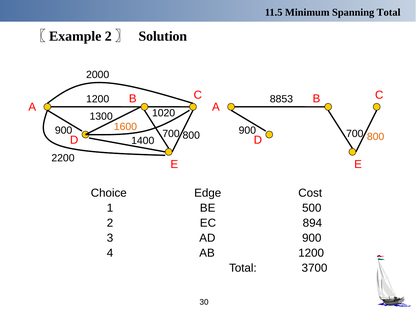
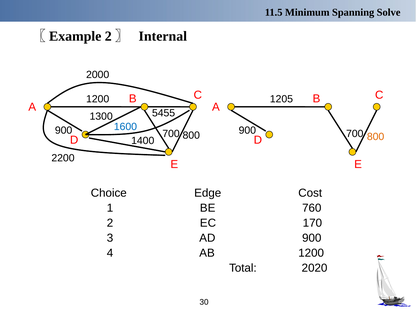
Spanning Total: Total -> Solve (389, 12)
Solution: Solution -> Internal (163, 36)
8853: 8853 -> 1205 (281, 99)
1020: 1020 -> 5455 (164, 113)
1600 colour: orange -> blue (125, 127)
500: 500 -> 760 (312, 208)
894: 894 -> 170 (312, 223)
3700: 3700 -> 2020 (315, 268)
